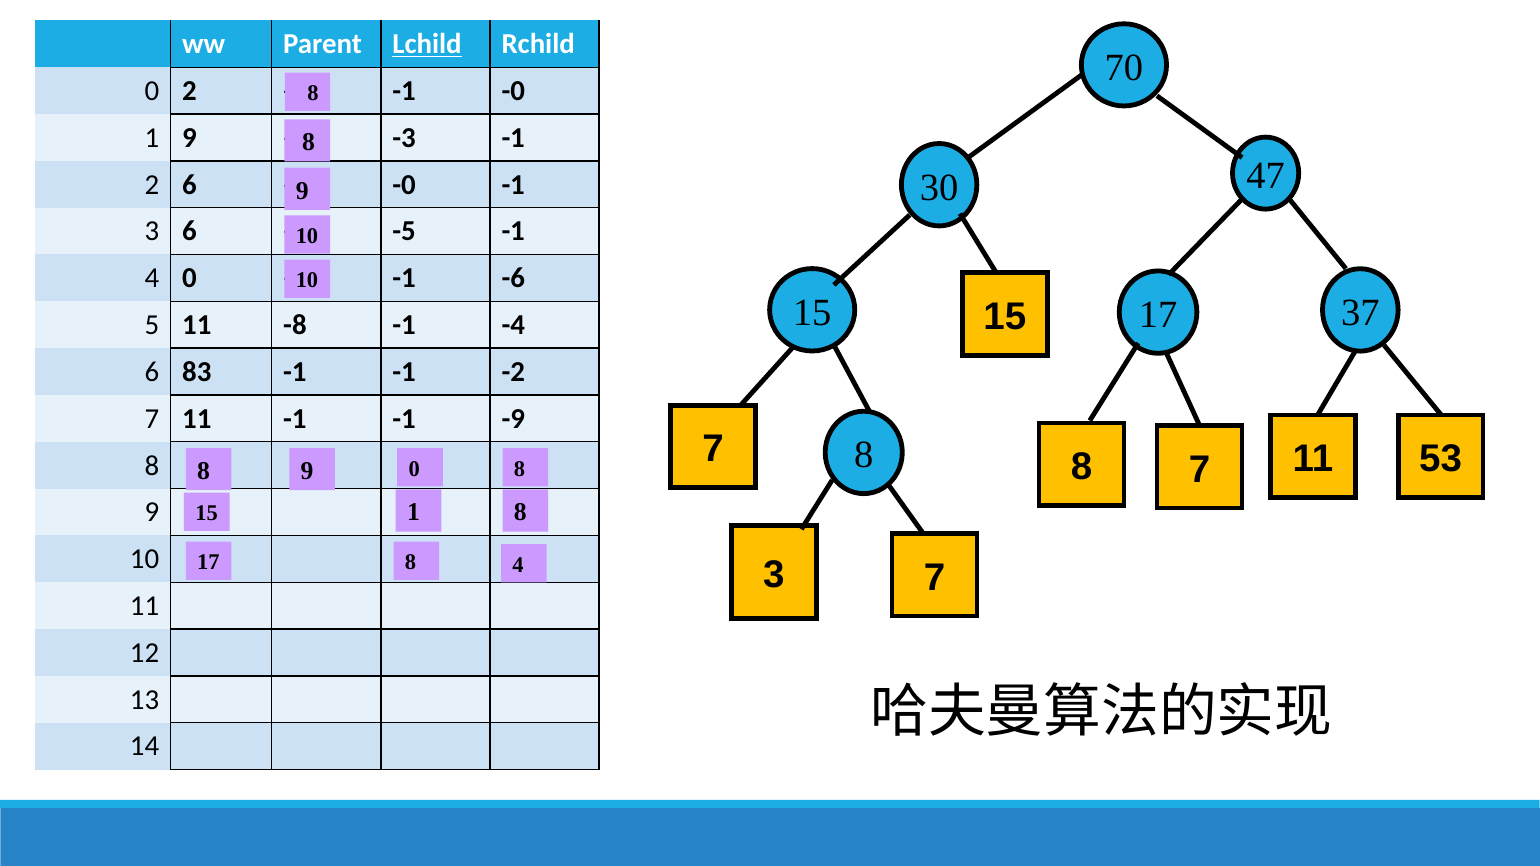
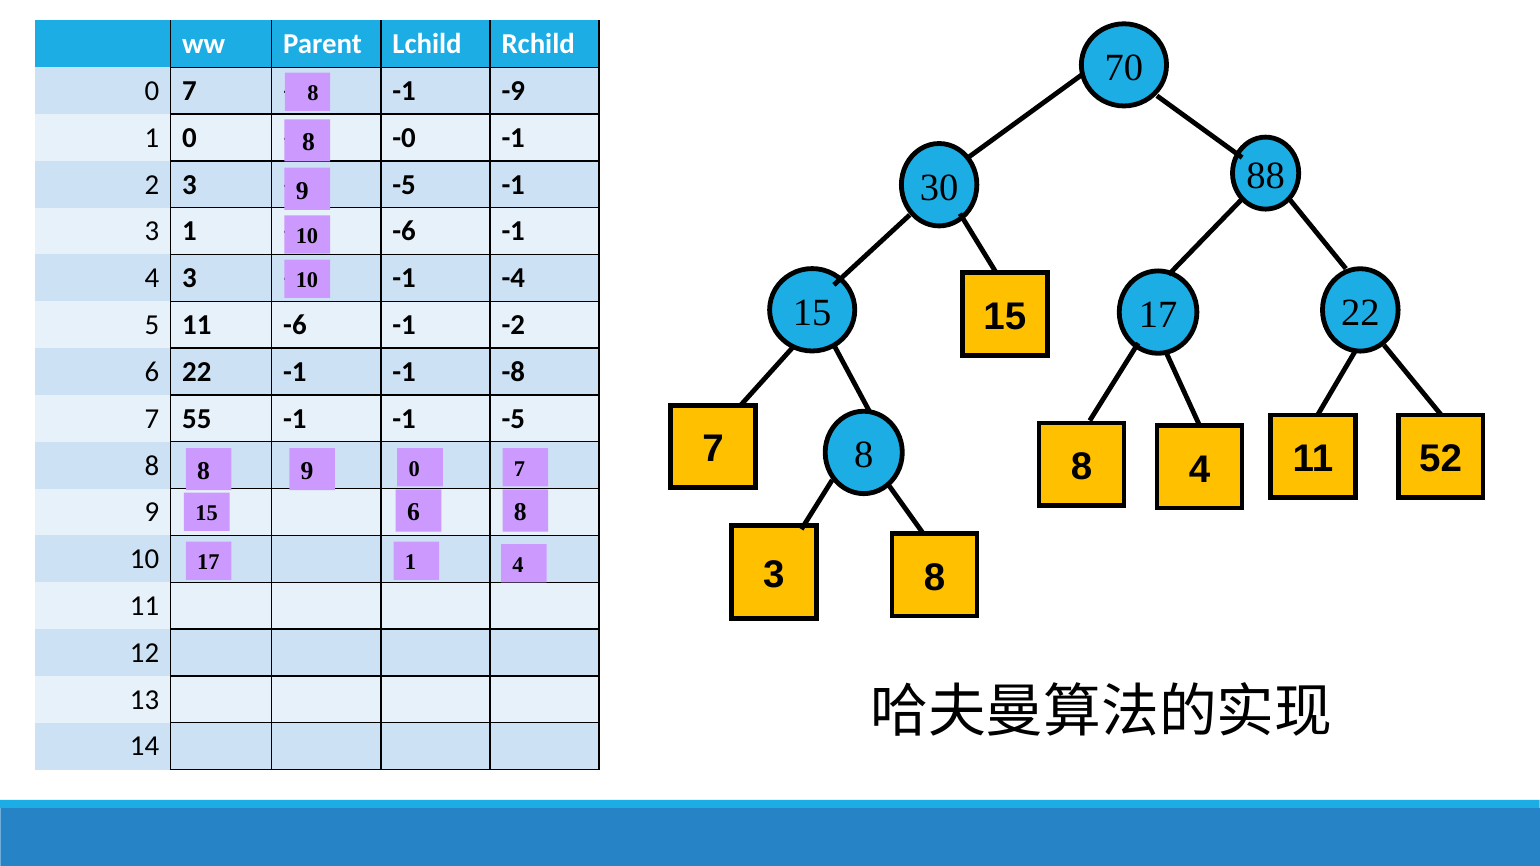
Lchild underline: present -> none (427, 44)
2: 2 -> 7 (190, 91)
-0: -0 -> -9 (513, 91)
1 9: 9 -> 0 (190, 138)
-3: -3 -> -0 (404, 138)
47: 47 -> 88 (1266, 176)
2 6: 6 -> 3 (190, 185)
-0: -0 -> -5 (404, 185)
3 6: 6 -> 1 (190, 231)
-5: -5 -> -6 (404, 231)
4 0: 0 -> 3 (190, 278)
-6: -6 -> -4 (513, 278)
17 37: 37 -> 22 (1360, 313)
11 -8: -8 -> -6 (295, 325)
-4: -4 -> -2 (513, 325)
6 83: 83 -> 22 (197, 372)
-2: -2 -> -8 (513, 372)
11: 11 -> 55 (197, 419)
-1 -1 -9: -9 -> -5 (513, 419)
8 7: 7 -> 4 (1199, 470)
53: 53 -> 52 (1441, 459)
8: 8 -> 7 (520, 469)
15 1: 1 -> 6 (413, 512)
17 8: 8 -> 1 (411, 562)
3 7: 7 -> 8 (934, 578)
